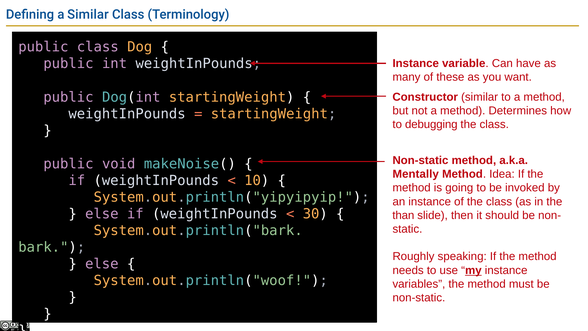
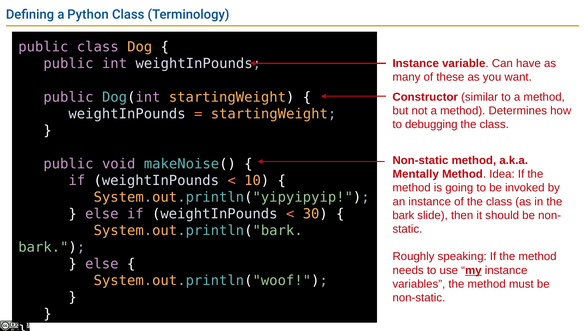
a Similar: Similar -> Python (88, 15)
than: than -> bark (403, 215)
